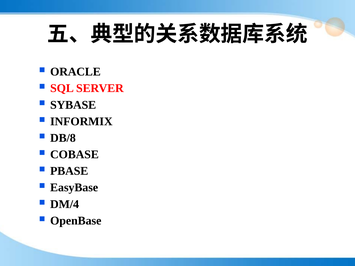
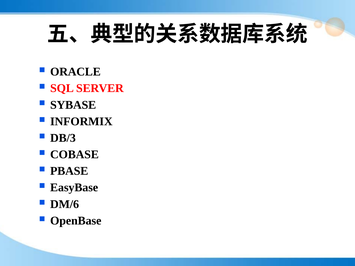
DB/8: DB/8 -> DB/3 (63, 138)
DM/4: DM/4 -> DM/6 (65, 204)
